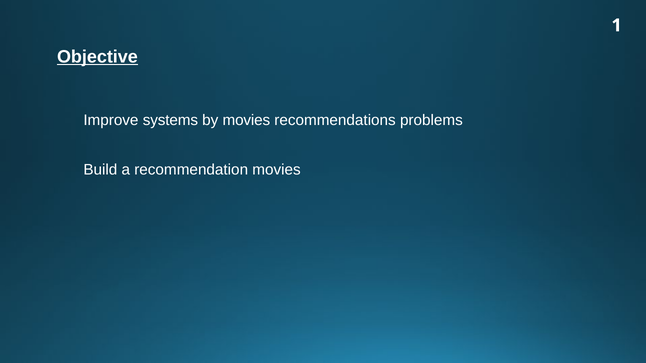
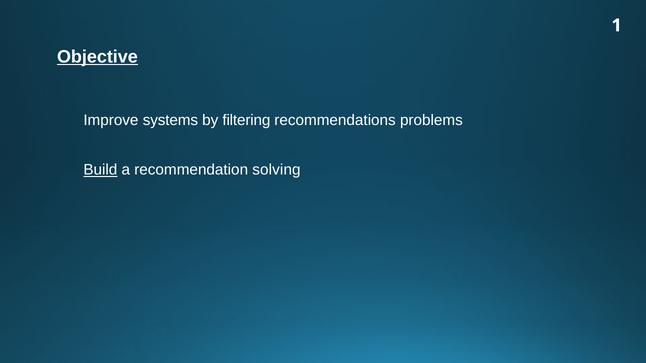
by movies: movies -> filtering (246, 121)
Build underline: none -> present (100, 170)
recommendation movies: movies -> solving (276, 170)
